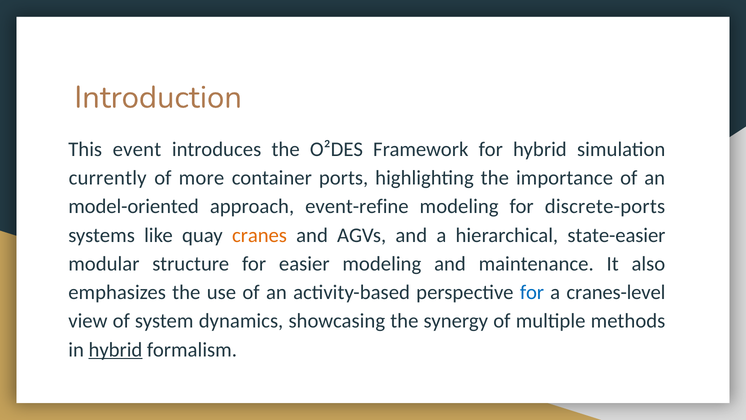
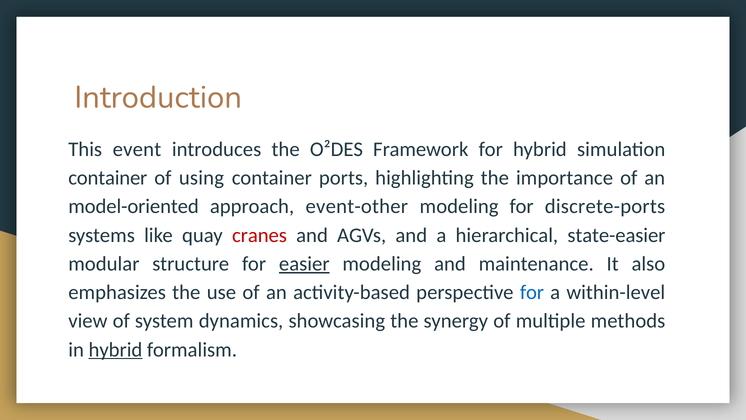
currently: currently -> container (108, 178)
more: more -> using (201, 178)
event-refine: event-refine -> event-other (357, 206)
cranes colour: orange -> red (259, 235)
easier underline: none -> present (304, 264)
cranes-level: cranes-level -> within-level (616, 292)
